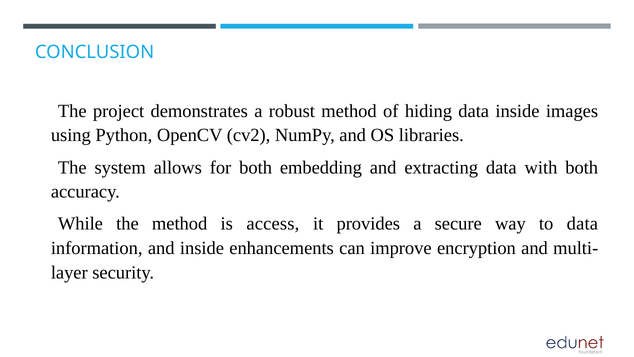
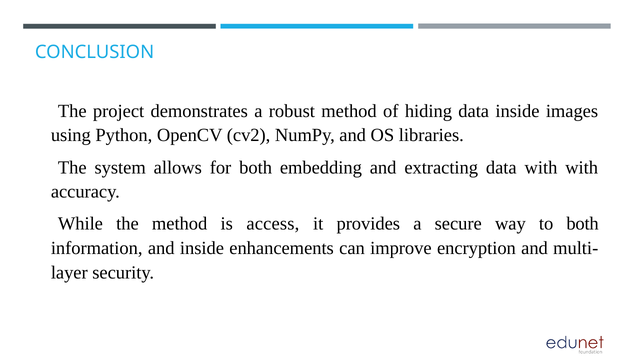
with both: both -> with (582, 167)
to data: data -> both (583, 224)
